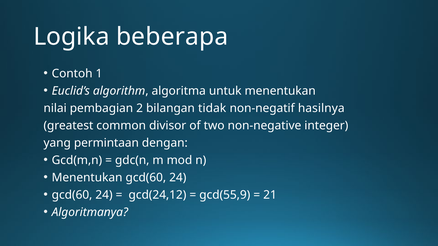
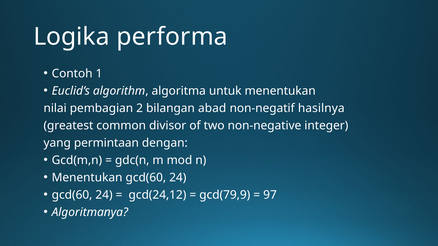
beberapa: beberapa -> performa (172, 37)
tidak: tidak -> abad (212, 108)
gcd(55,9: gcd(55,9 -> gcd(79,9 (225, 195)
21: 21 -> 97 (270, 195)
